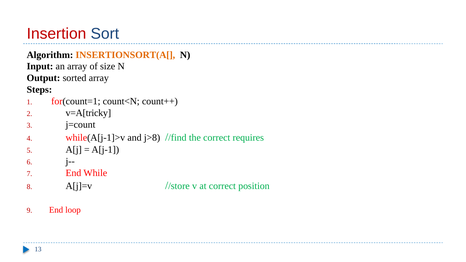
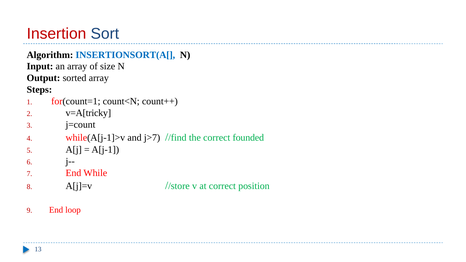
INSERTIONSORT(A[ colour: orange -> blue (125, 55)
j>8: j>8 -> j>7 (152, 138)
requires: requires -> founded (248, 138)
